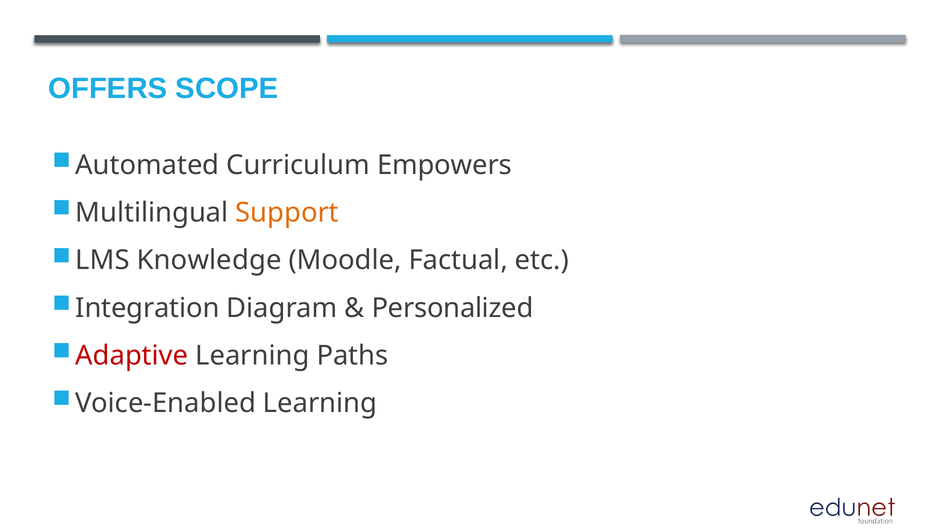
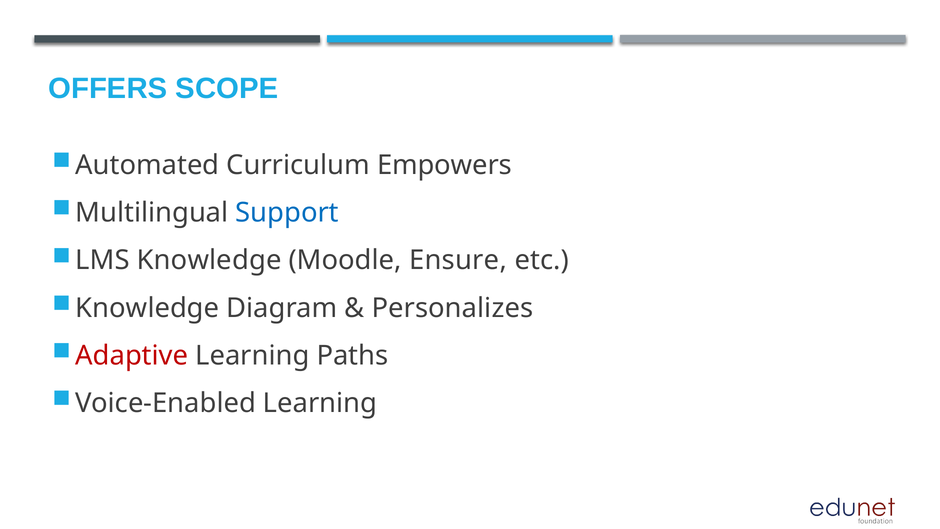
Support colour: orange -> blue (287, 213)
Factual: Factual -> Ensure (458, 260)
Integration: Integration -> Knowledge (147, 308)
Personalized: Personalized -> Personalizes (452, 308)
